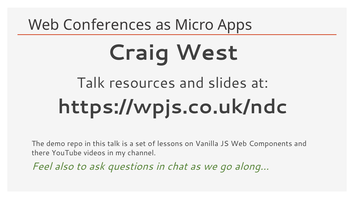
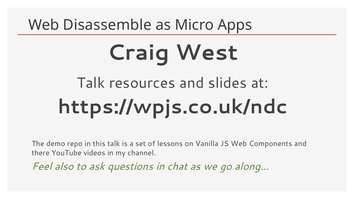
Conferences: Conferences -> Disassemble (107, 25)
